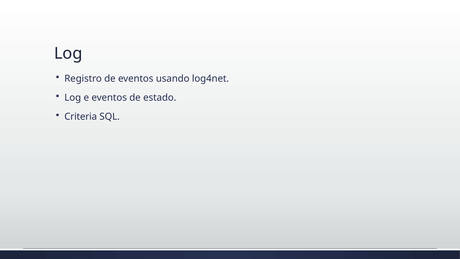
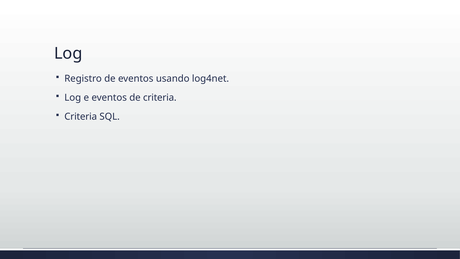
de estado: estado -> criteria (160, 98)
